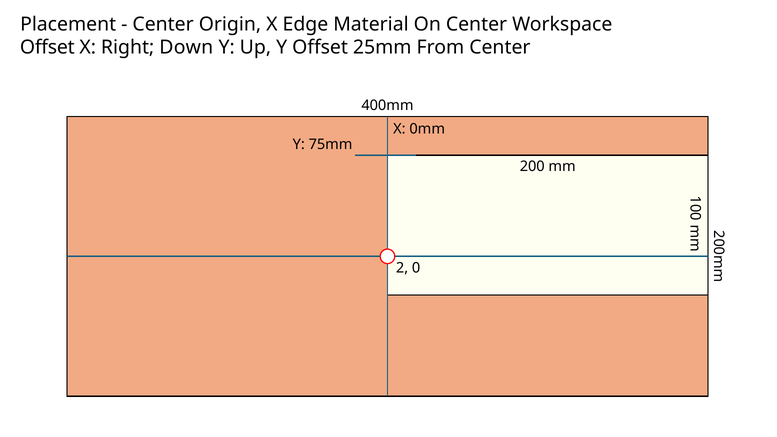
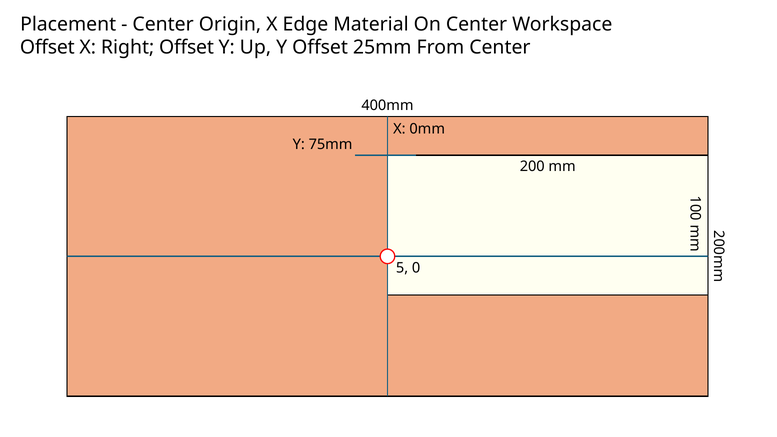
Right Down: Down -> Offset (186, 47)
2: 2 -> 5 (402, 268)
